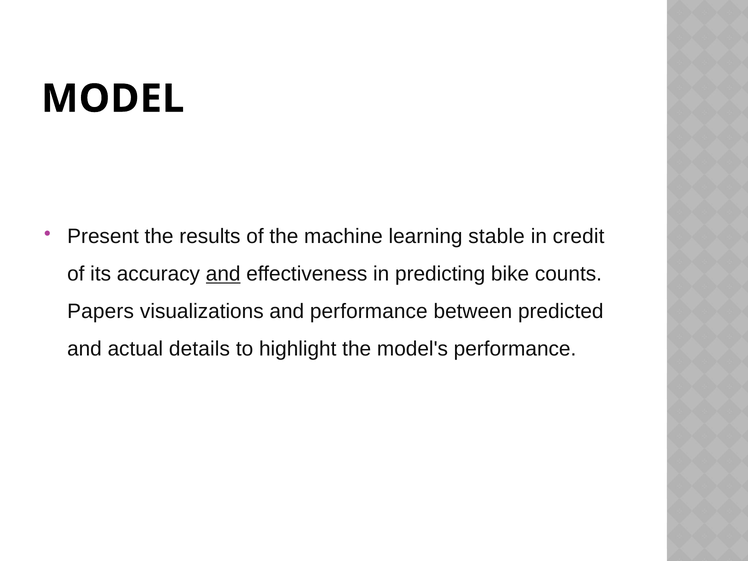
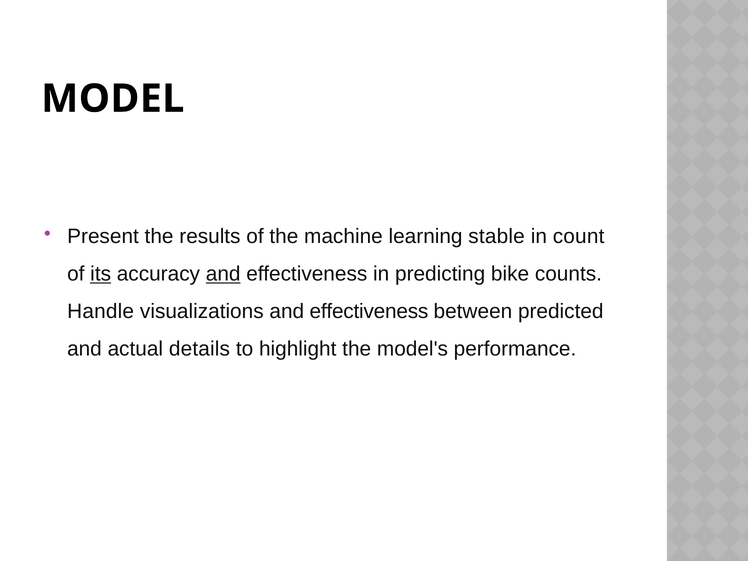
credit: credit -> count (579, 237)
its underline: none -> present (101, 274)
Papers: Papers -> Handle (101, 311)
visualizations and performance: performance -> effectiveness (369, 311)
